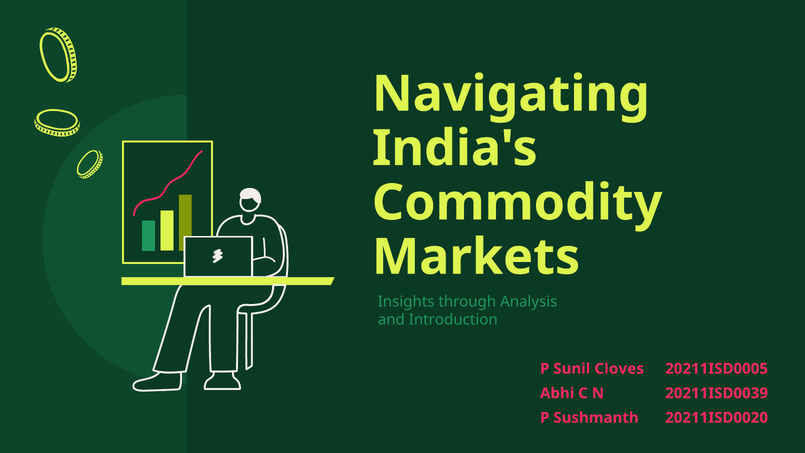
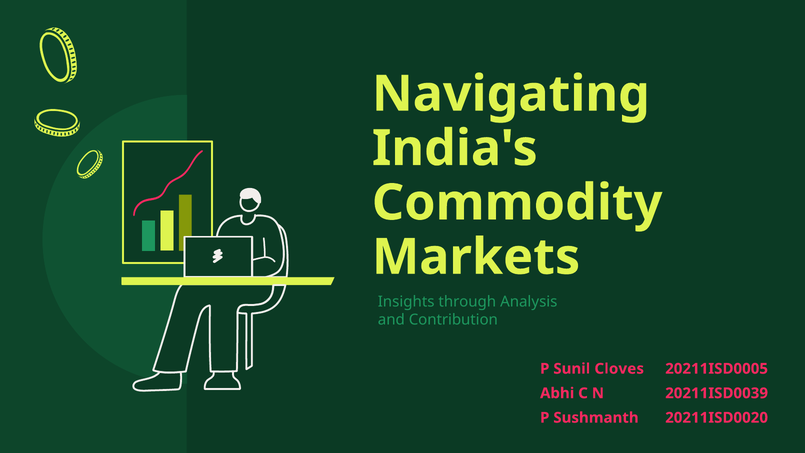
Introduction: Introduction -> Contribution (453, 320)
